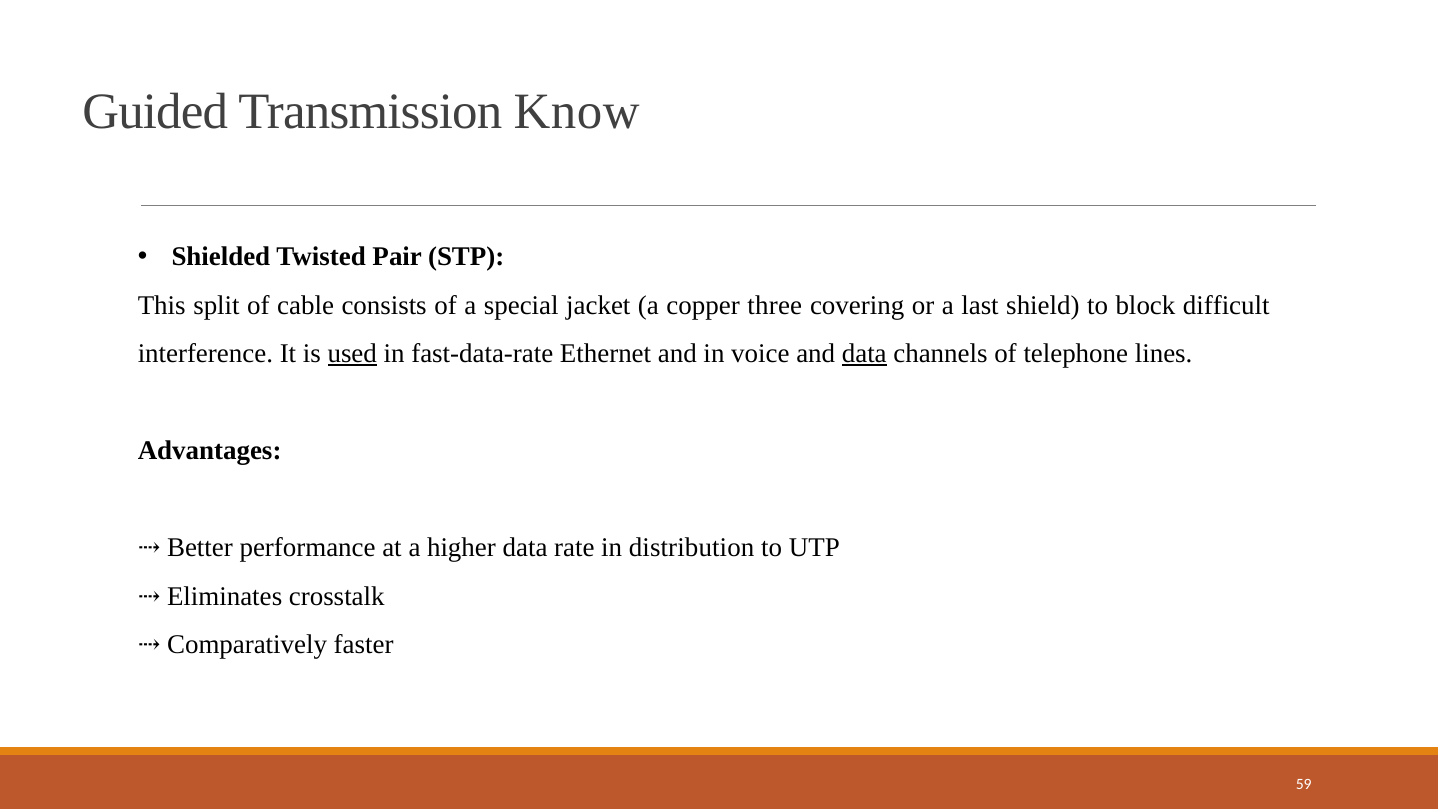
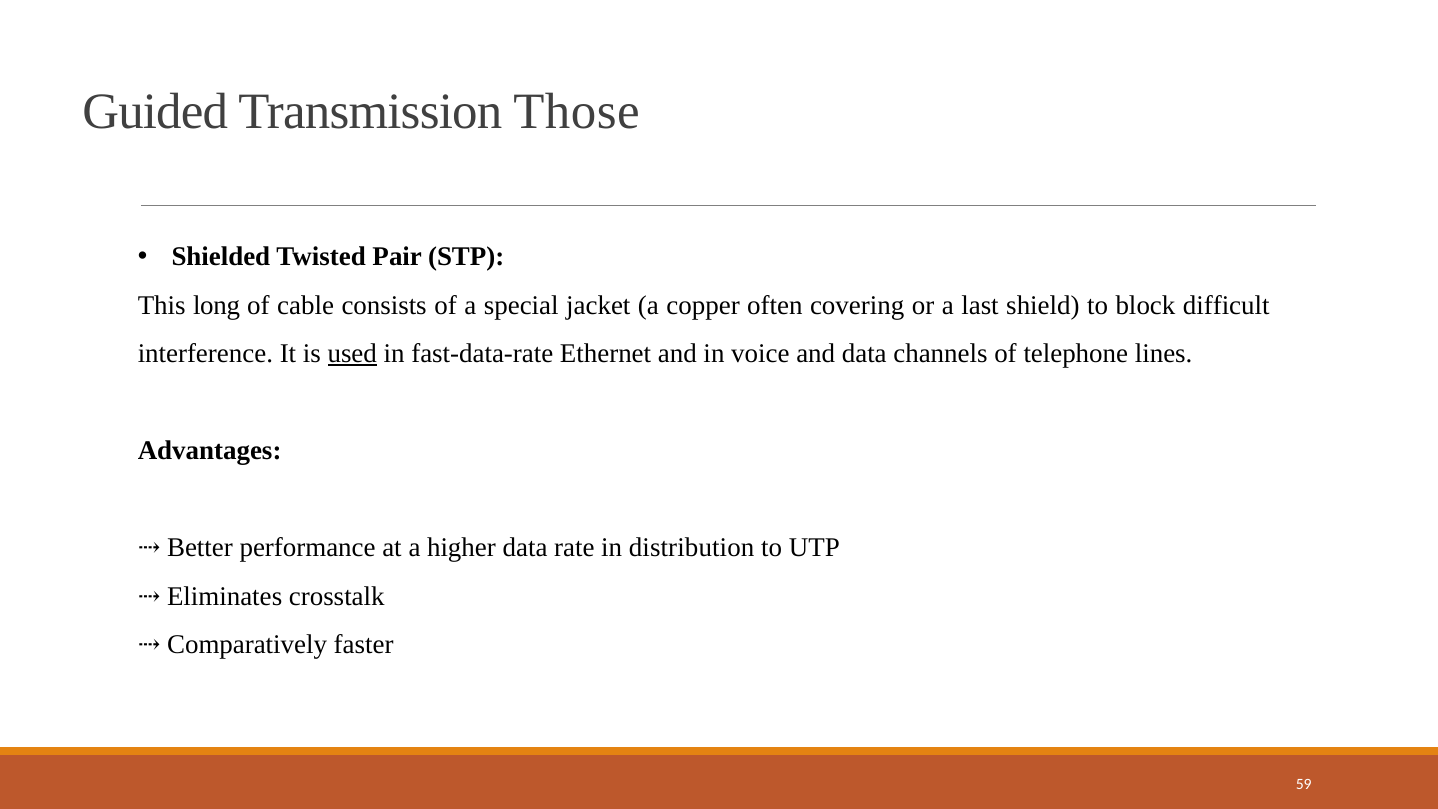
Know: Know -> Those (577, 112)
split: split -> long (217, 305)
three: three -> often (775, 305)
data underline: present -> none (864, 354)
